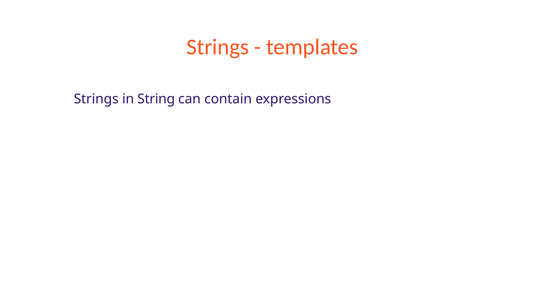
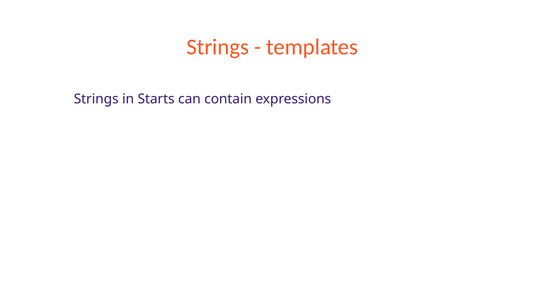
String: String -> Starts (156, 99)
